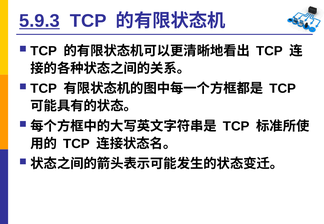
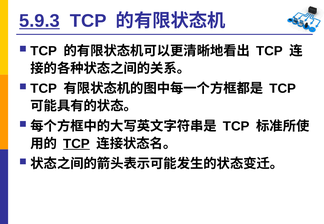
TCP underline: none -> present (76, 144)
